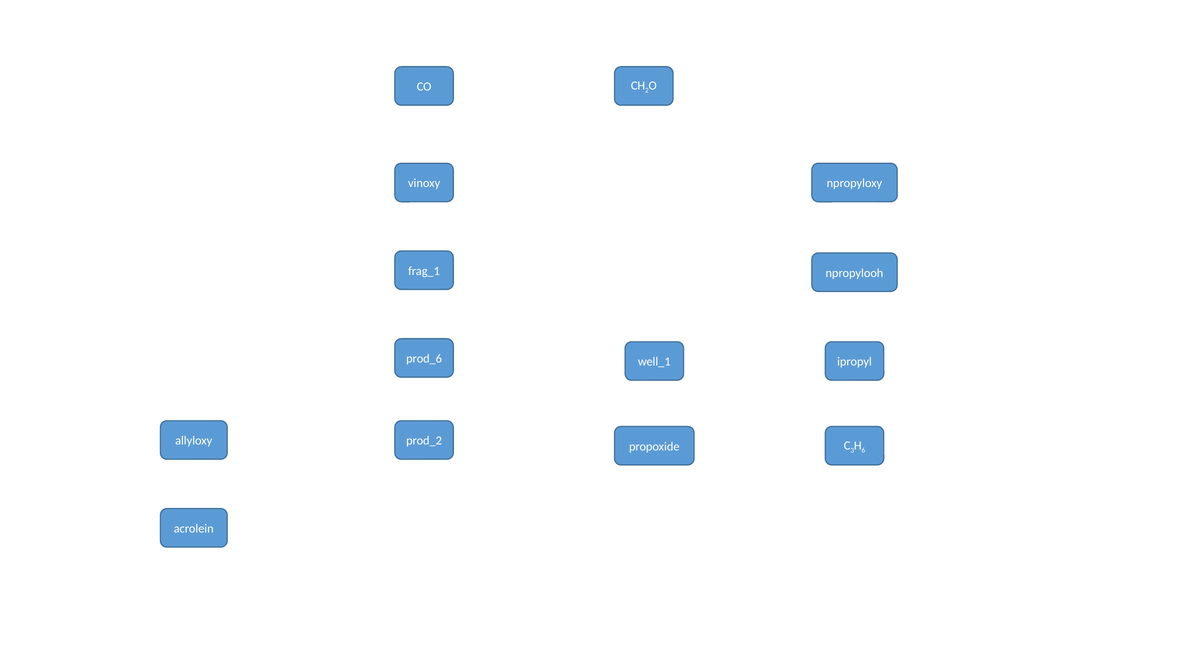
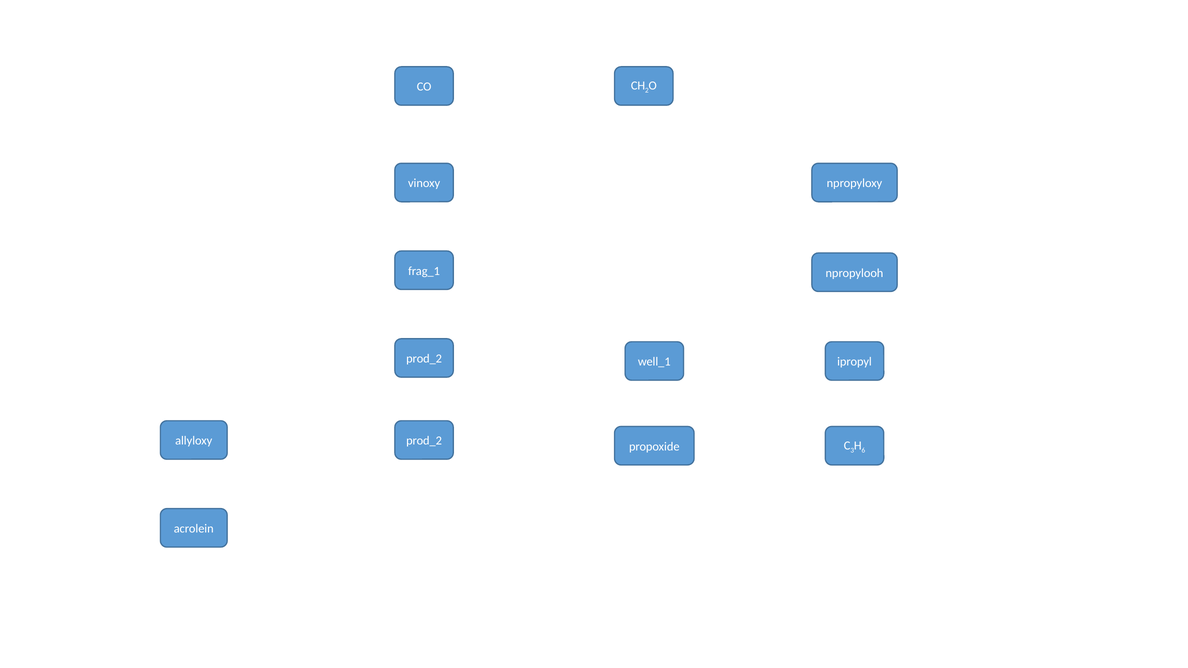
prod_6: prod_6 -> prod_2 (424, 359)
